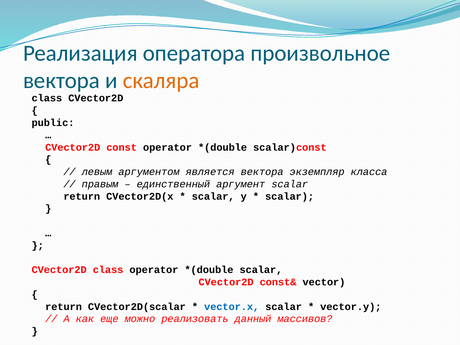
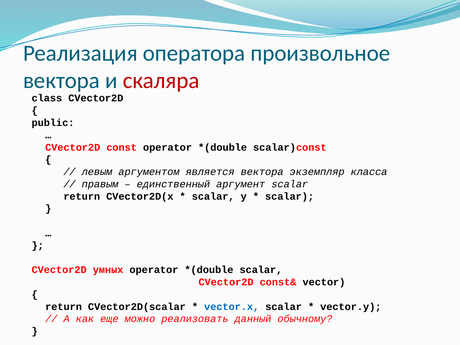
скаляра colour: orange -> red (161, 81)
CVector2D class: class -> умных (108, 270)
массивов: массивов -> обычному (305, 319)
